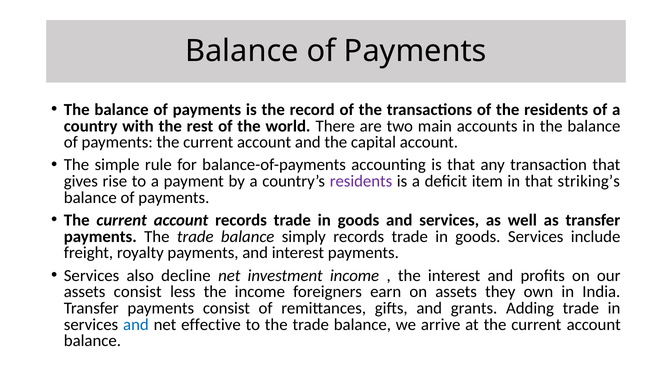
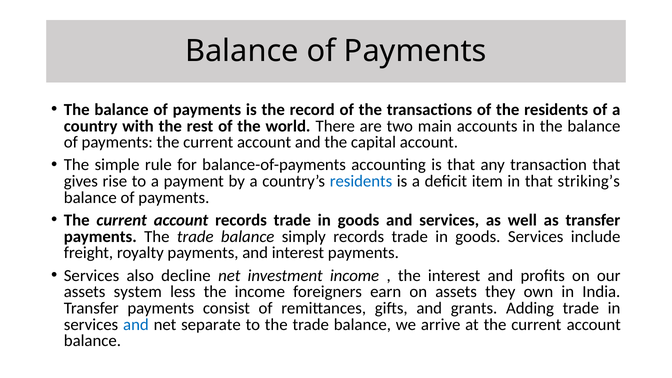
residents colour: purple -> blue (361, 181)
assets consist: consist -> system (138, 292)
effective: effective -> separate (211, 324)
